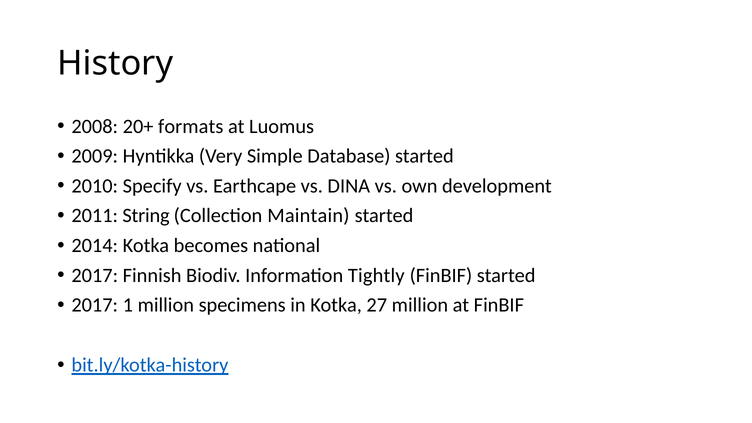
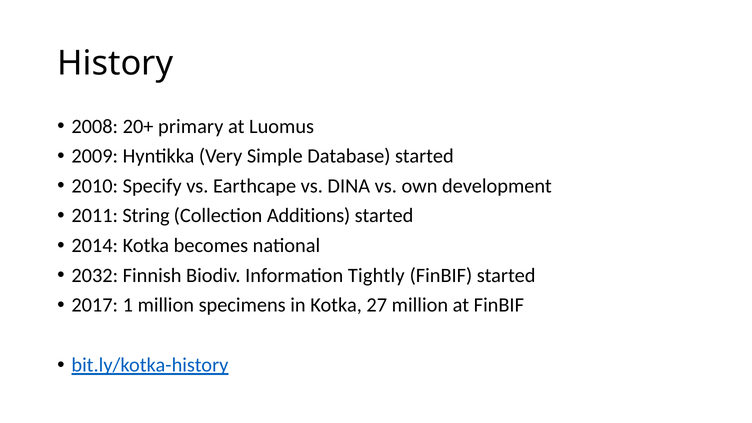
formats: formats -> primary (191, 126)
Maintain: Maintain -> Additions (309, 216)
2017: 2017 -> 2032 (95, 275)
